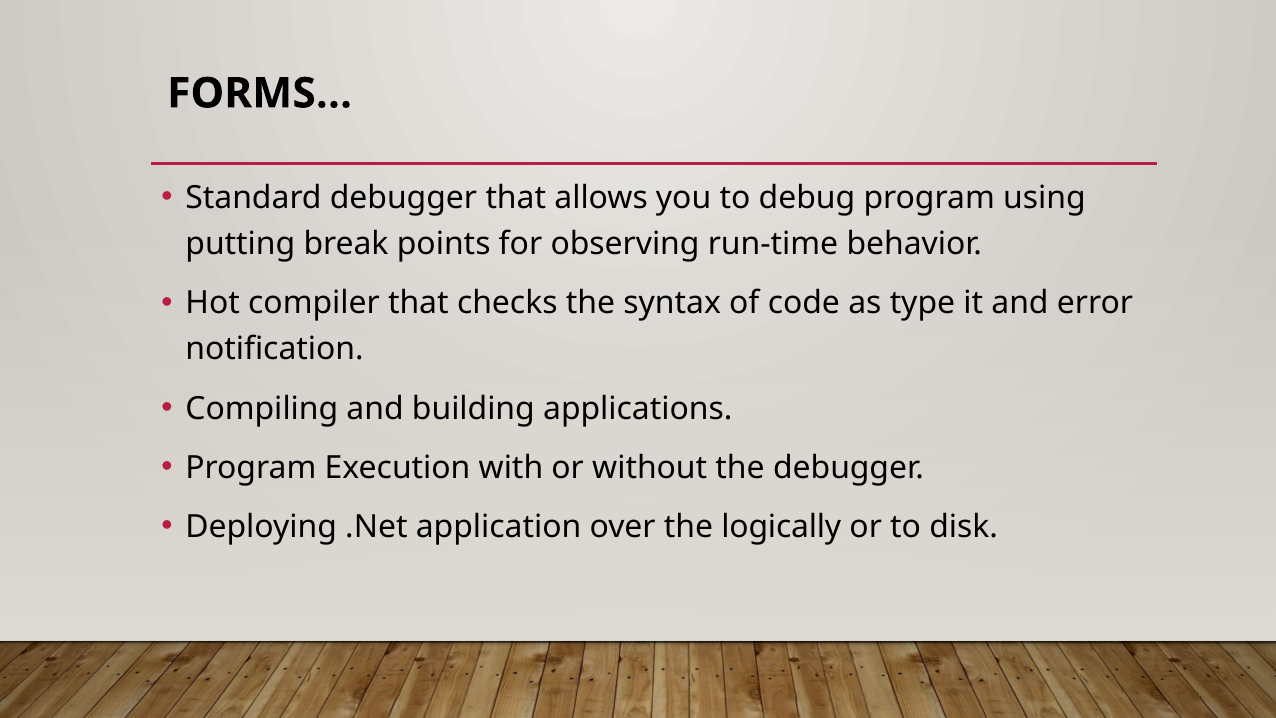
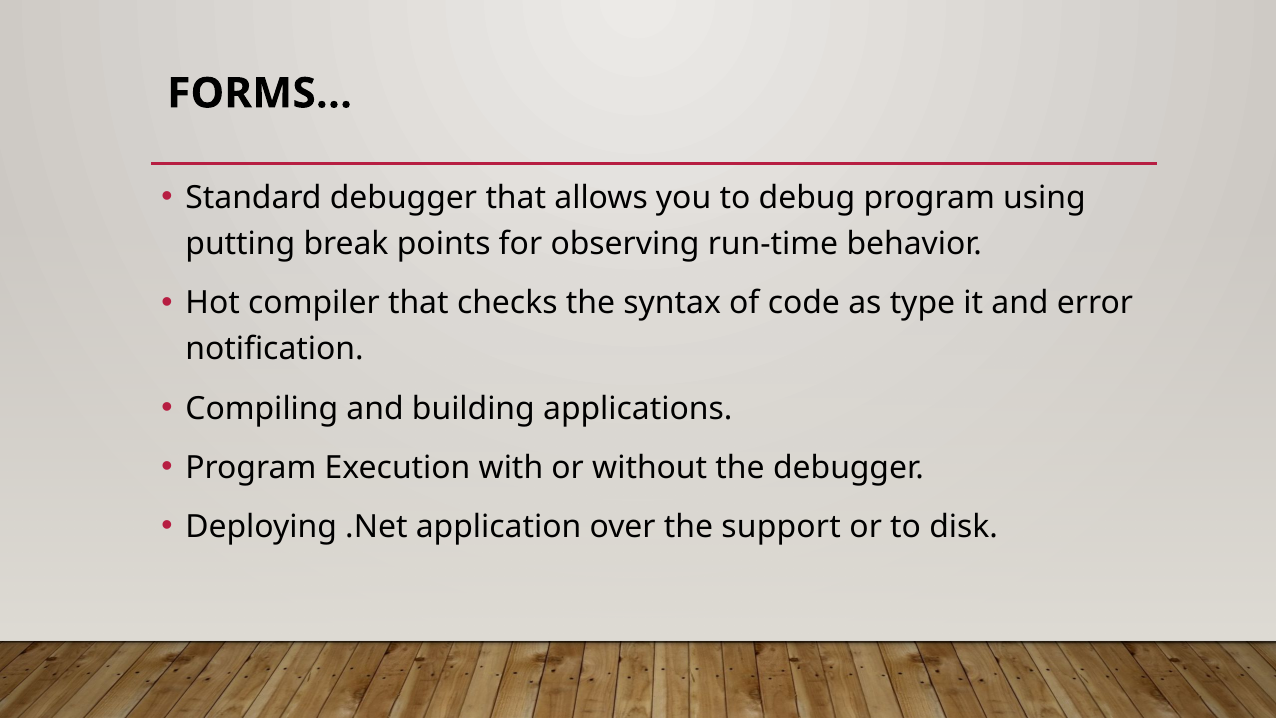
logically: logically -> support (781, 527)
